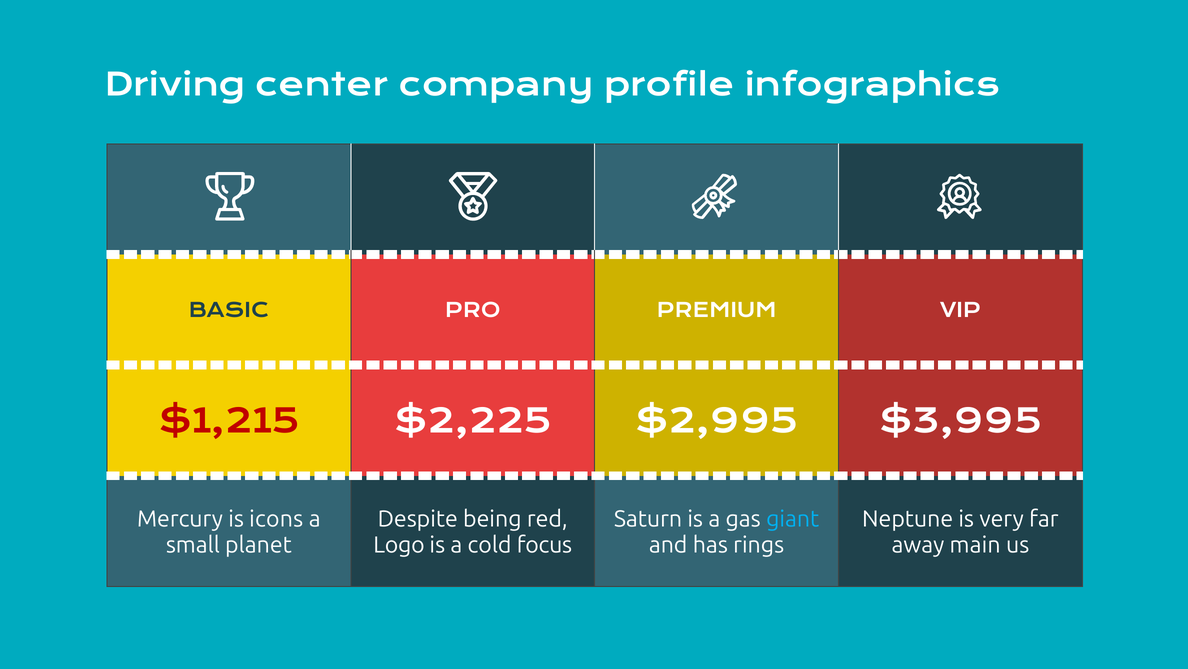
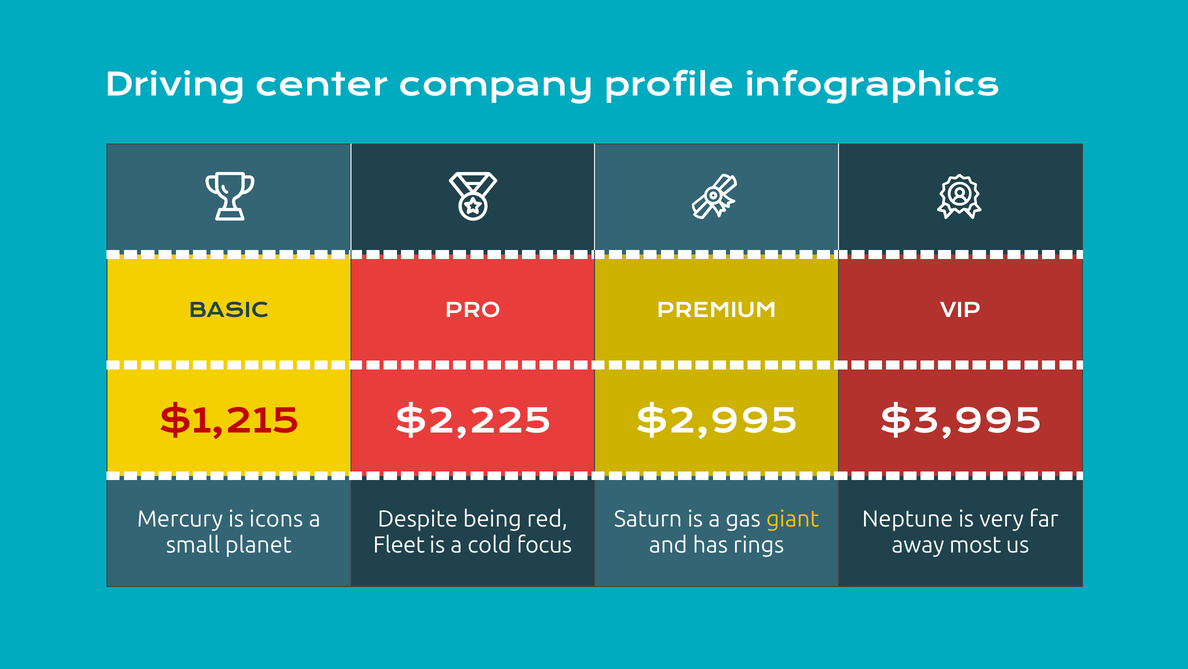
giant colour: light blue -> yellow (793, 518)
Logo: Logo -> Fleet (399, 544)
main: main -> most (975, 544)
